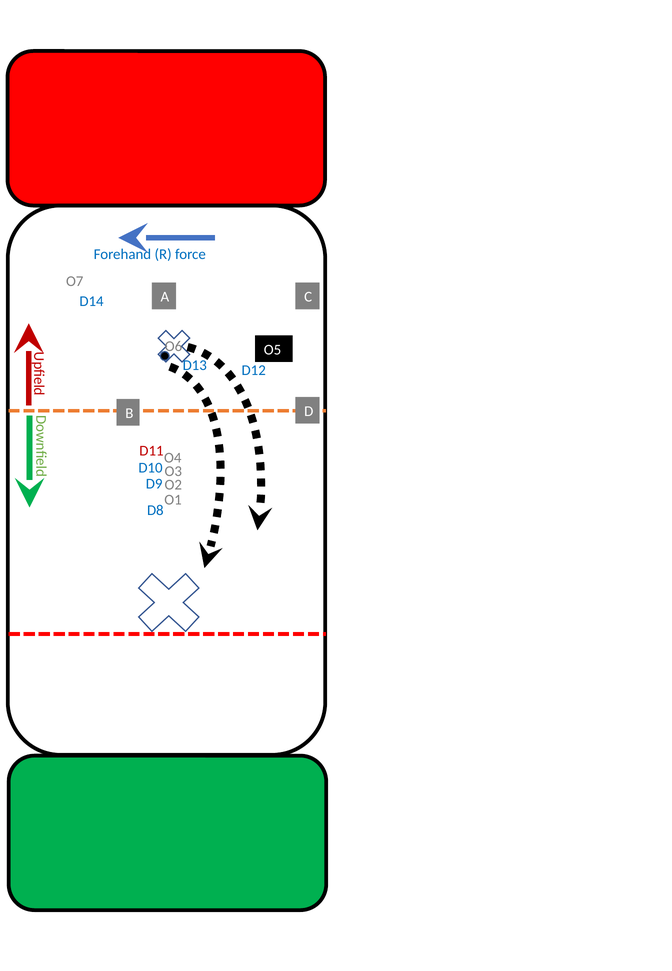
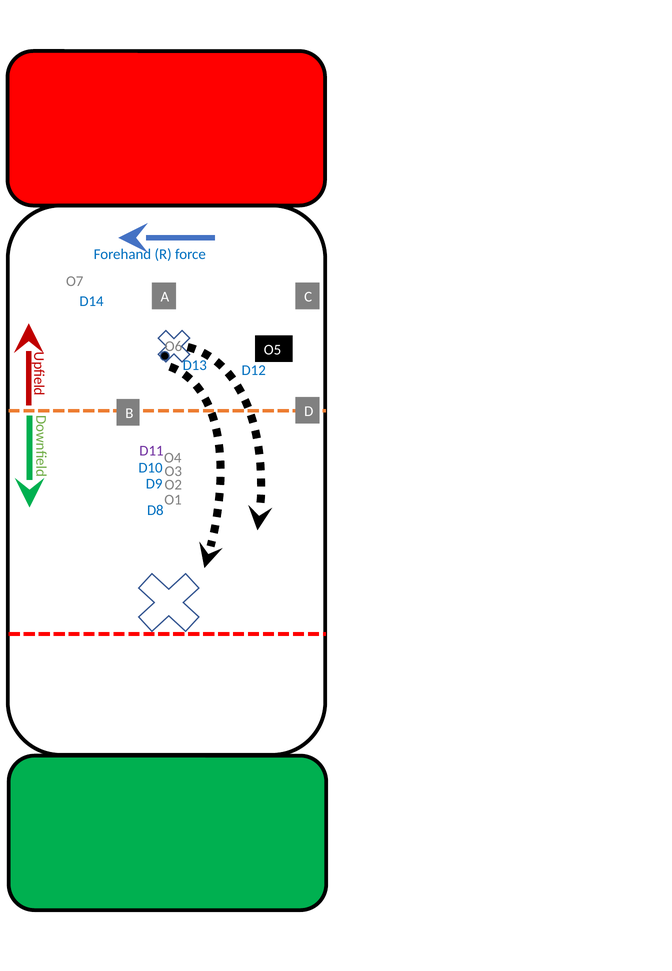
D11 colour: red -> purple (151, 450)
